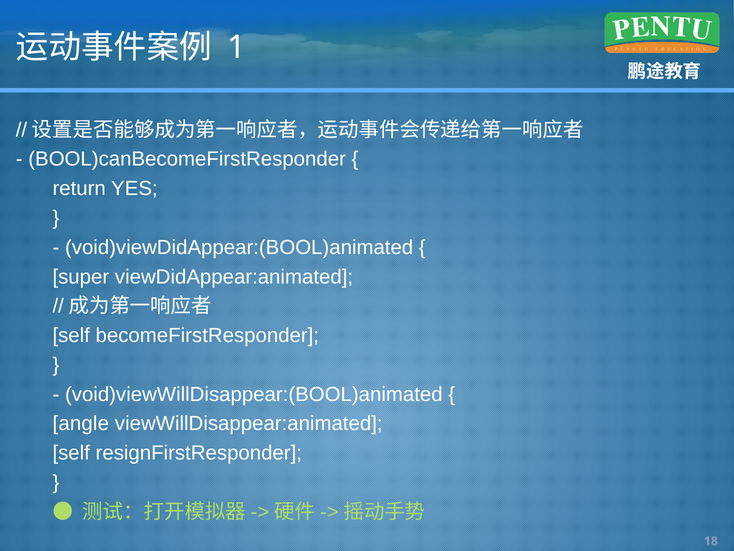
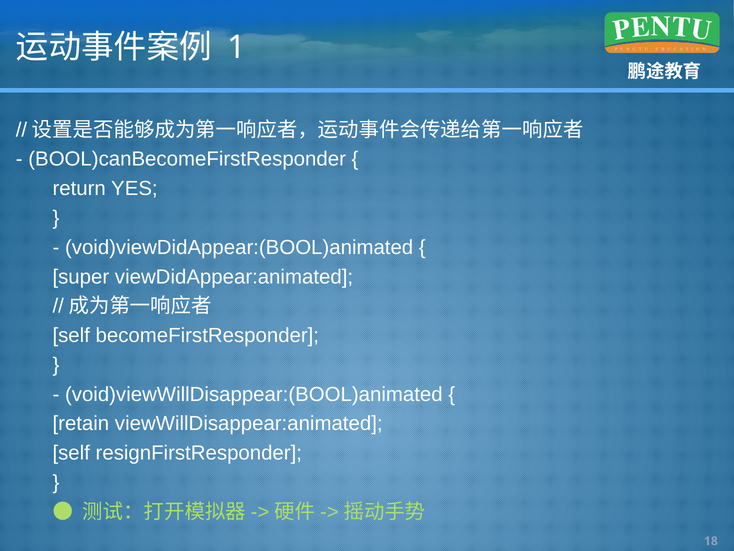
angle: angle -> retain (81, 423)
